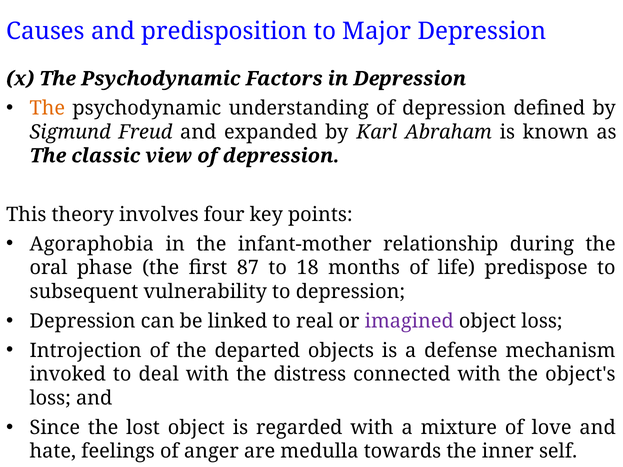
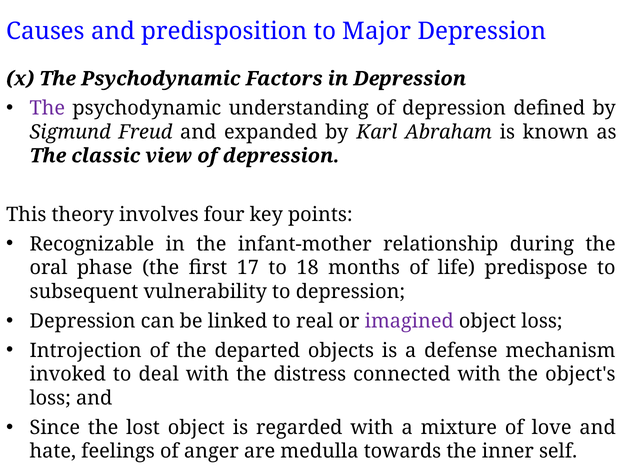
The colour: orange -> purple (47, 108)
Agoraphobia: Agoraphobia -> Recognizable (92, 244)
87: 87 -> 17 (248, 268)
